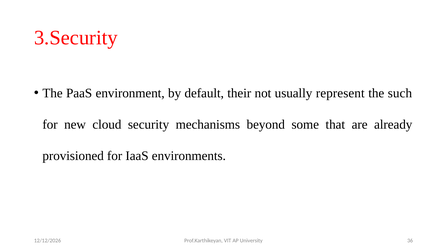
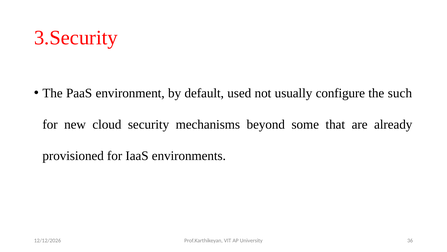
their: their -> used (239, 93)
represent: represent -> configure (340, 93)
